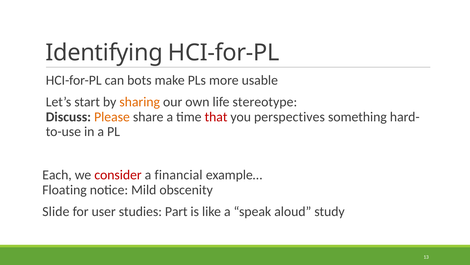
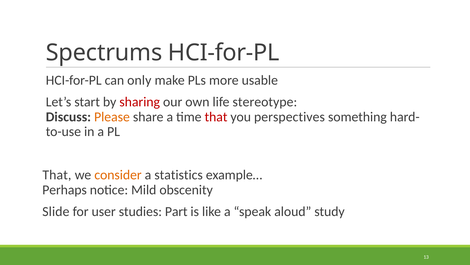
Identifying: Identifying -> Spectrums (104, 53)
bots: bots -> only (139, 80)
sharing colour: orange -> red (140, 102)
Each: Each -> That (57, 175)
consider colour: red -> orange (118, 175)
financial: financial -> statistics (179, 175)
Floating: Floating -> Perhaps (65, 189)
